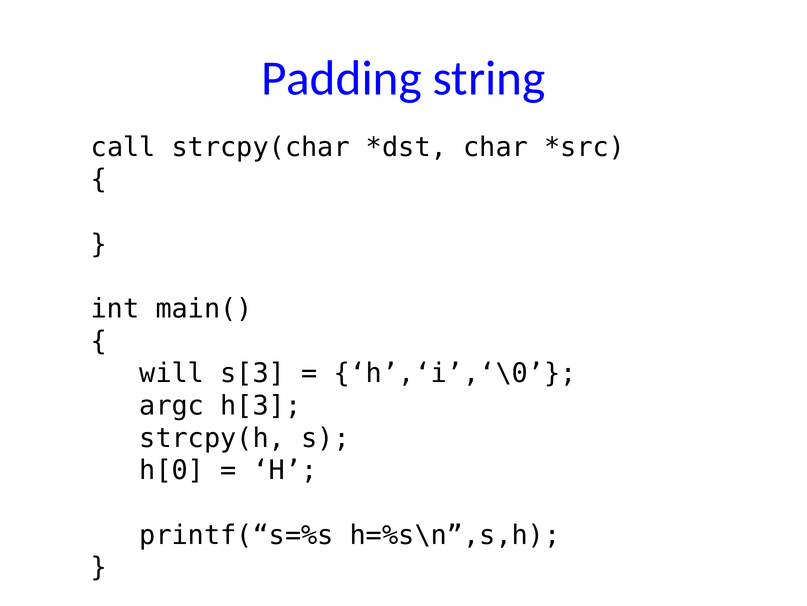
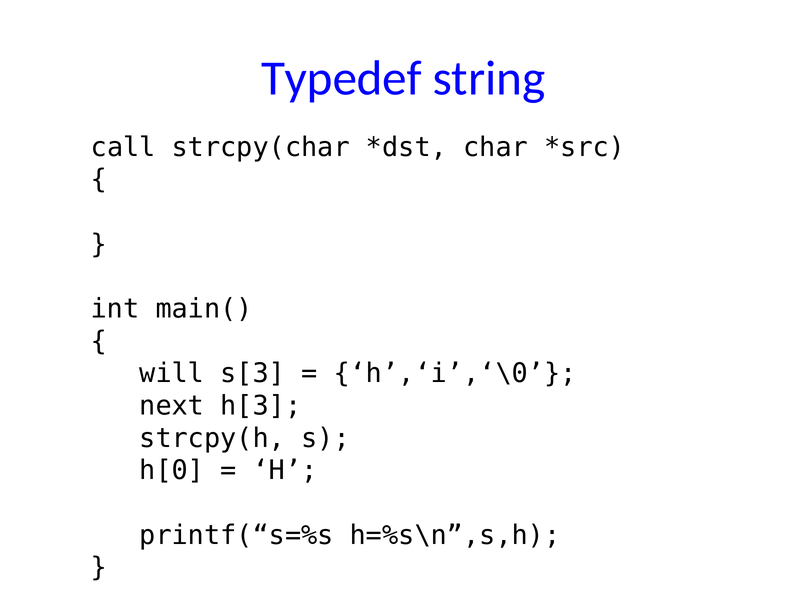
Padding: Padding -> Typedef (341, 78)
argc: argc -> next (172, 405)
